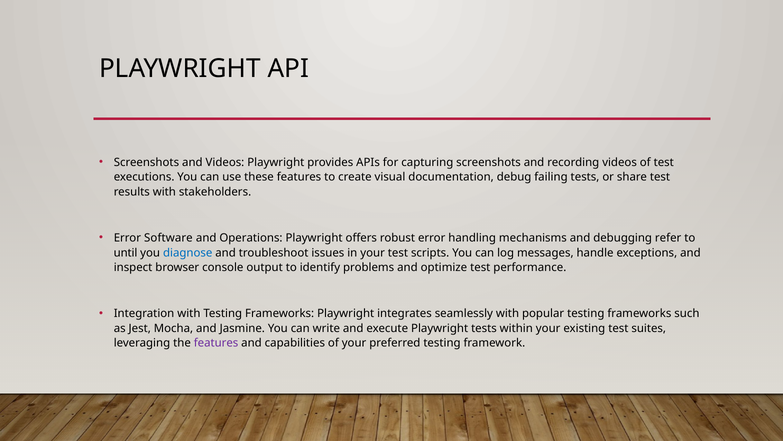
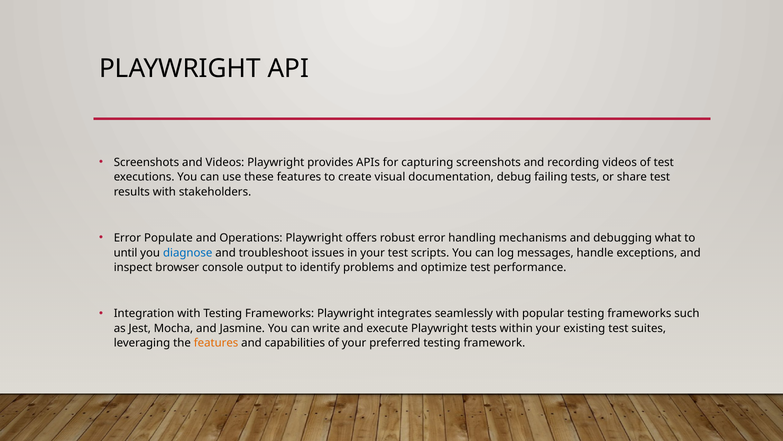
Software: Software -> Populate (168, 238)
refer: refer -> what (668, 238)
features colour: purple -> orange (216, 343)
